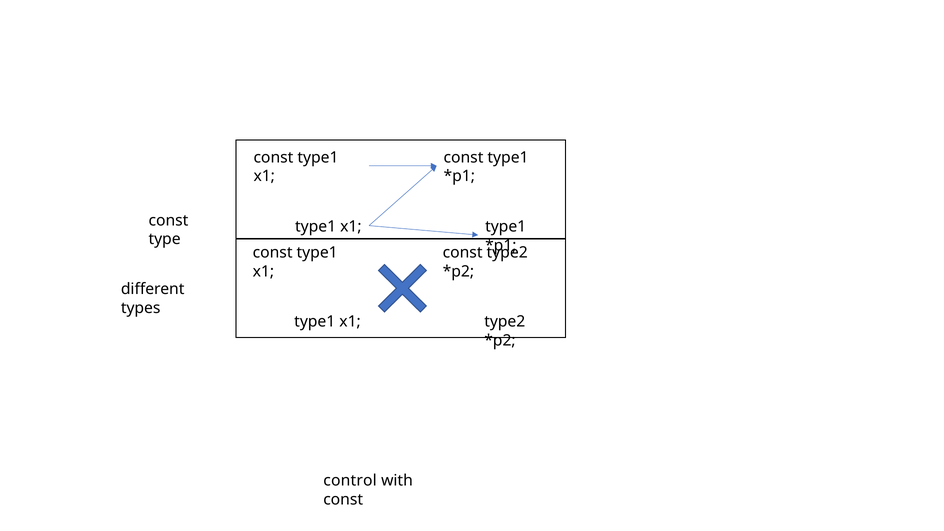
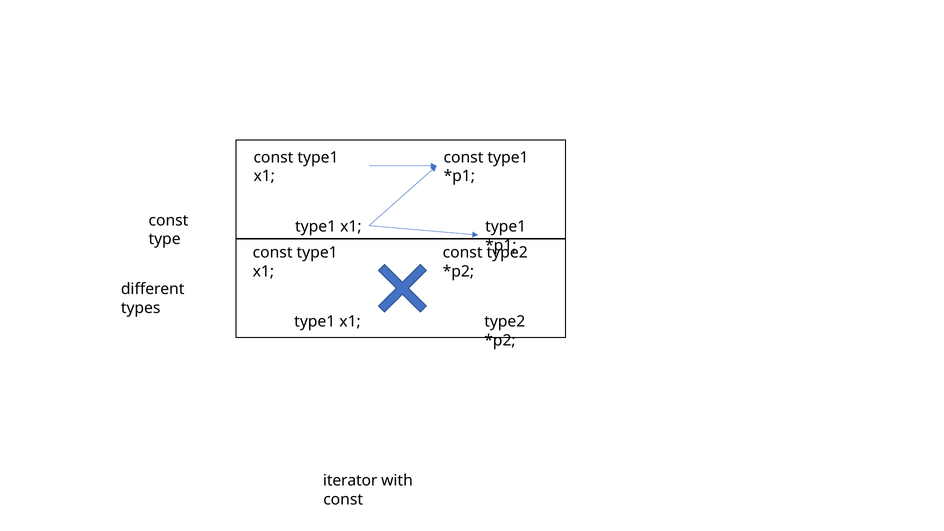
control: control -> iterator (350, 481)
